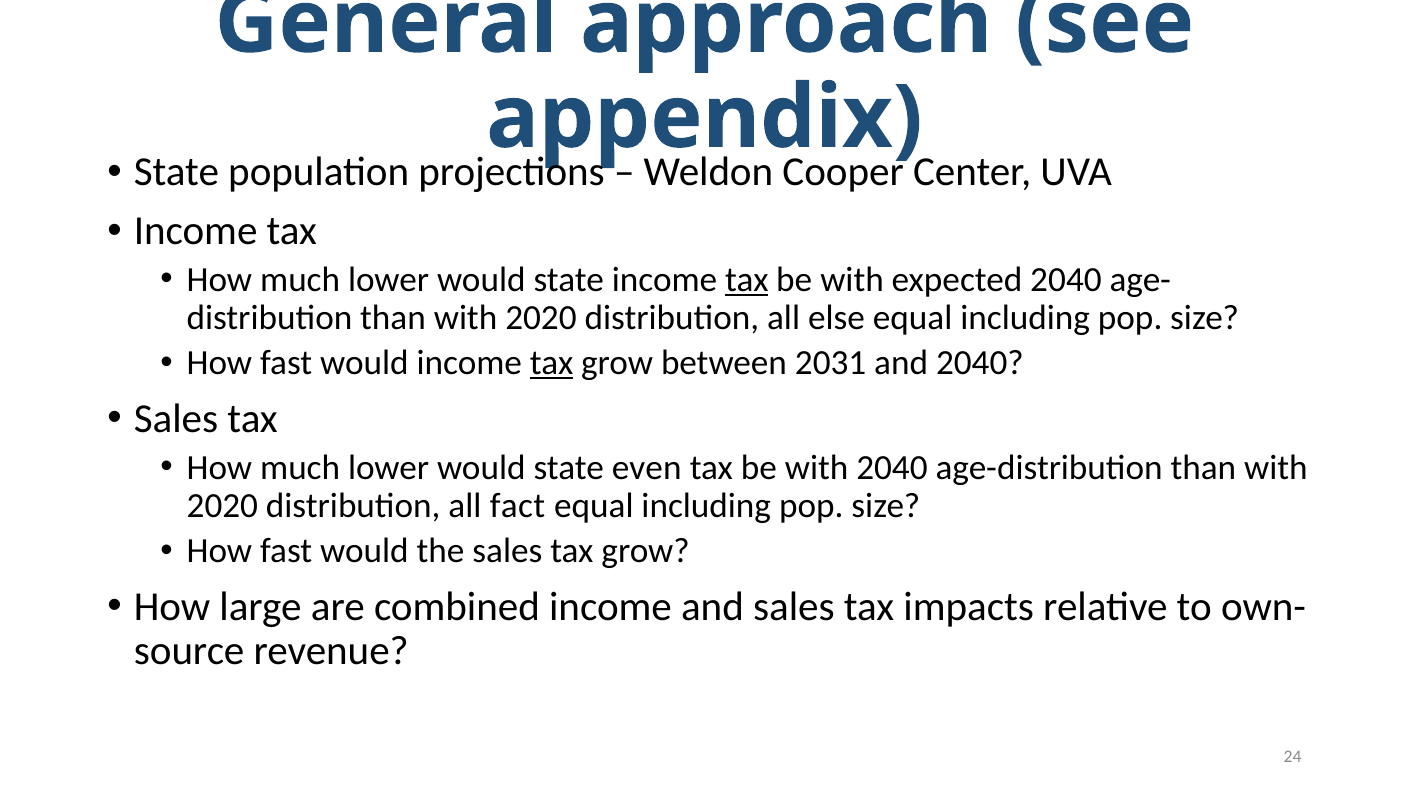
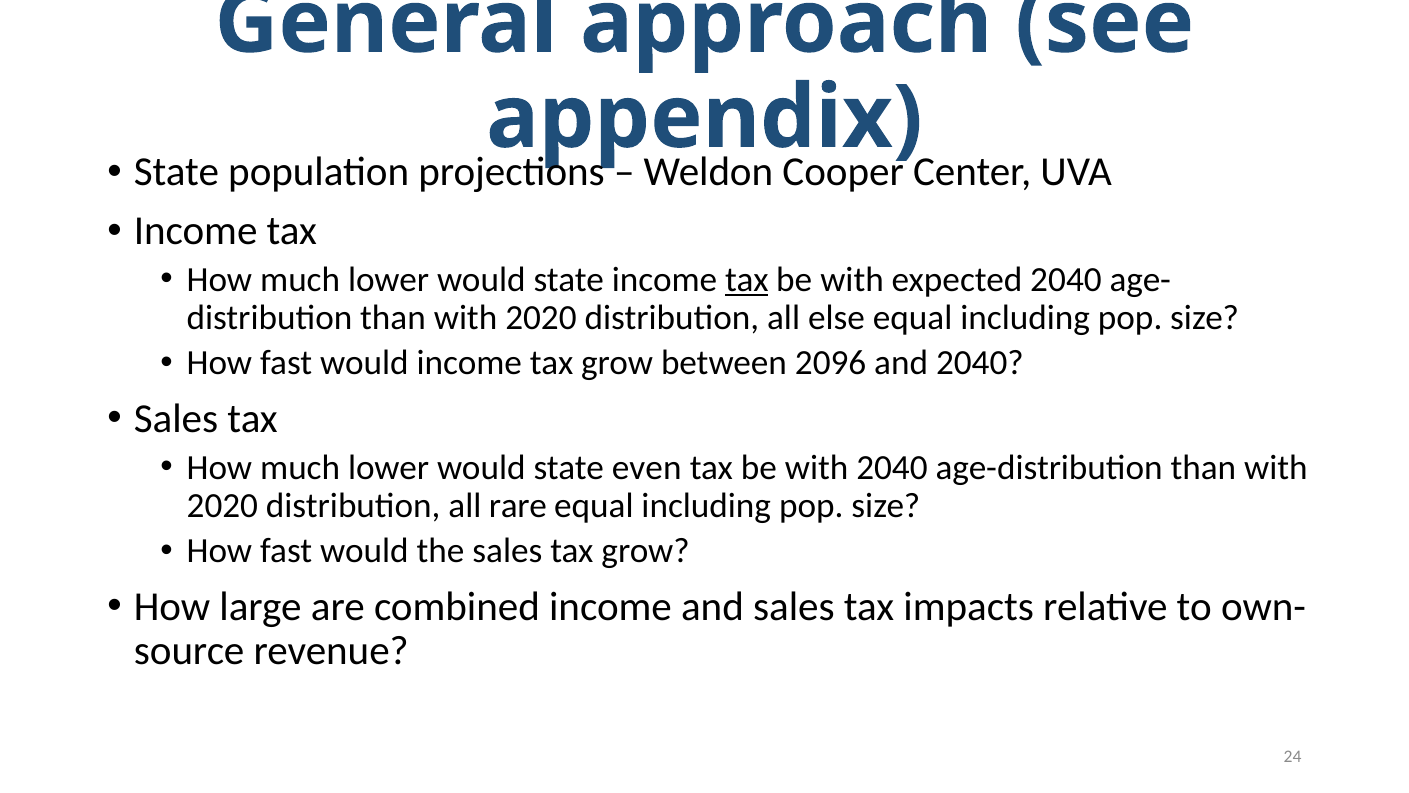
tax underline: present -> none (552, 363)
2031: 2031 -> 2096 (831, 363)
fact: fact -> rare (518, 505)
